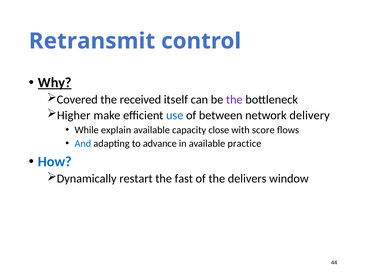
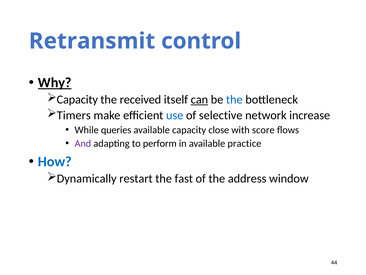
Covered: Covered -> Capacity (77, 99)
can underline: none -> present (199, 99)
the colour: purple -> blue (234, 99)
Higher: Higher -> Timers (74, 115)
between: between -> selective (221, 115)
delivery: delivery -> increase (310, 115)
explain: explain -> queries (116, 130)
And colour: blue -> purple (83, 143)
advance: advance -> perform (160, 143)
delivers: delivers -> address (247, 178)
